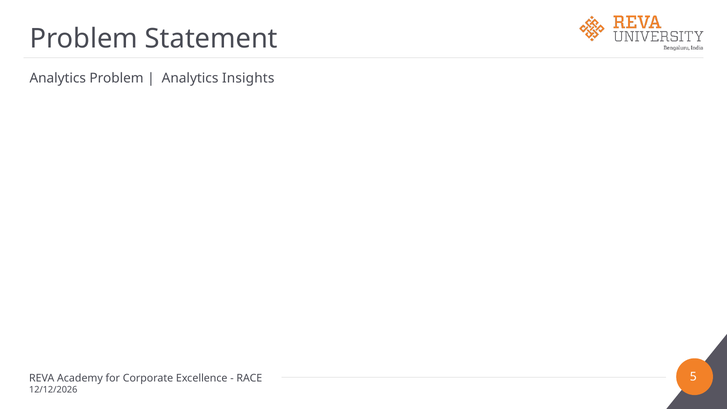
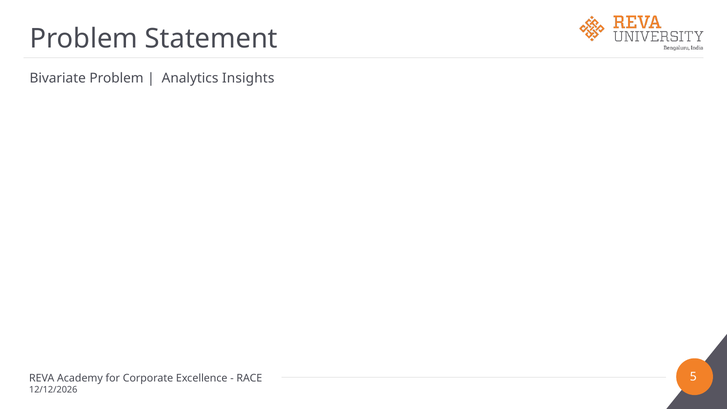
Analytics: Analytics -> Bivariate (58, 78)
